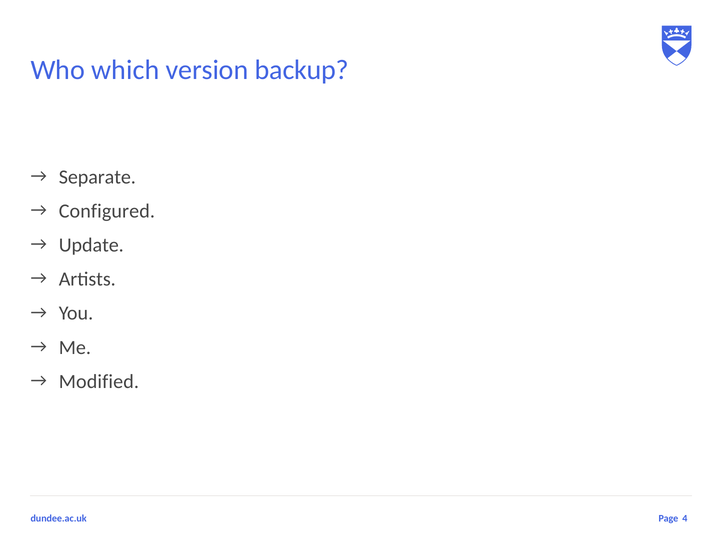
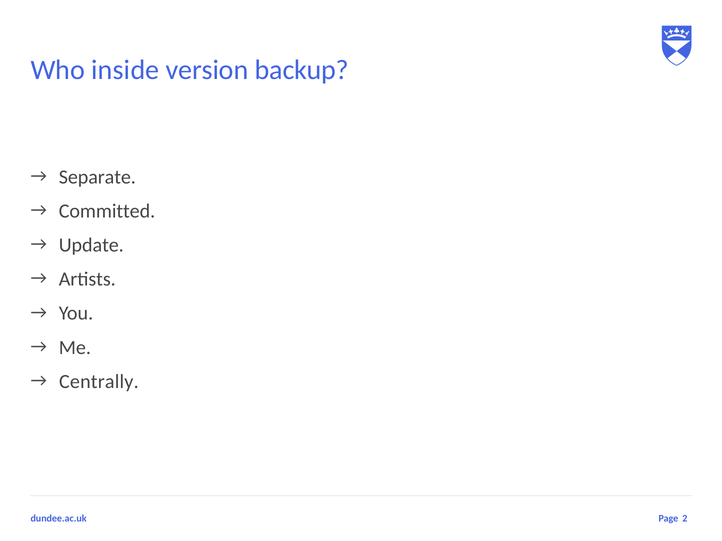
which: which -> inside (125, 70)
Configured: Configured -> Committed (107, 211)
Modified: Modified -> Centrally (99, 382)
4: 4 -> 2 (685, 519)
